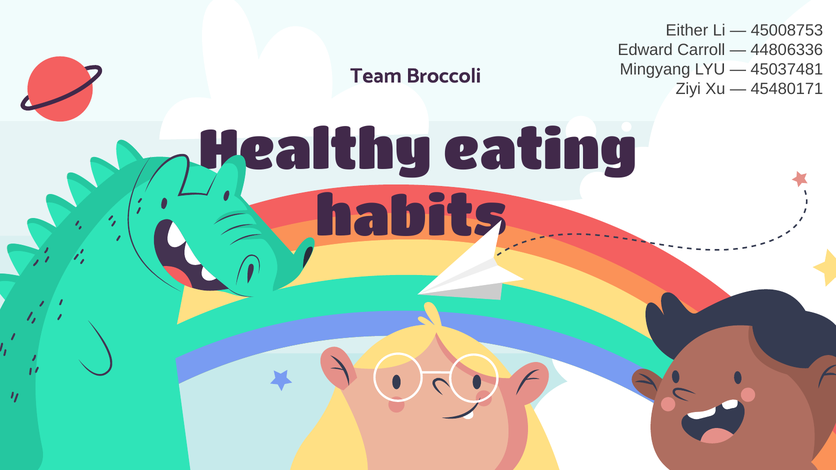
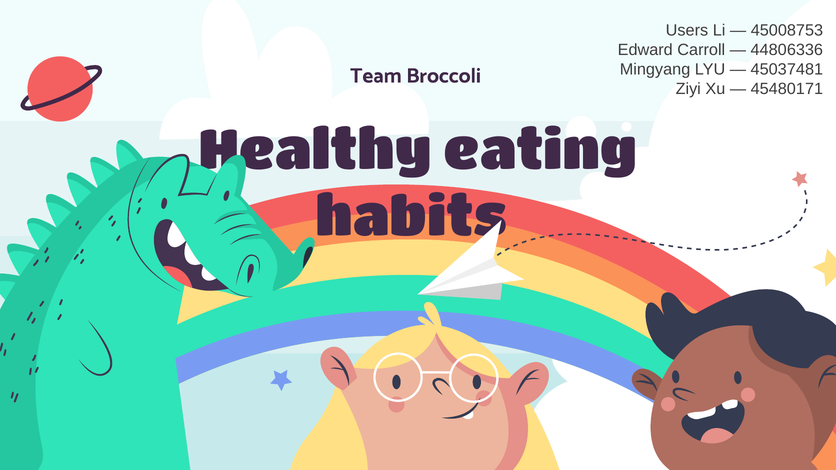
Either: Either -> Users (687, 30)
